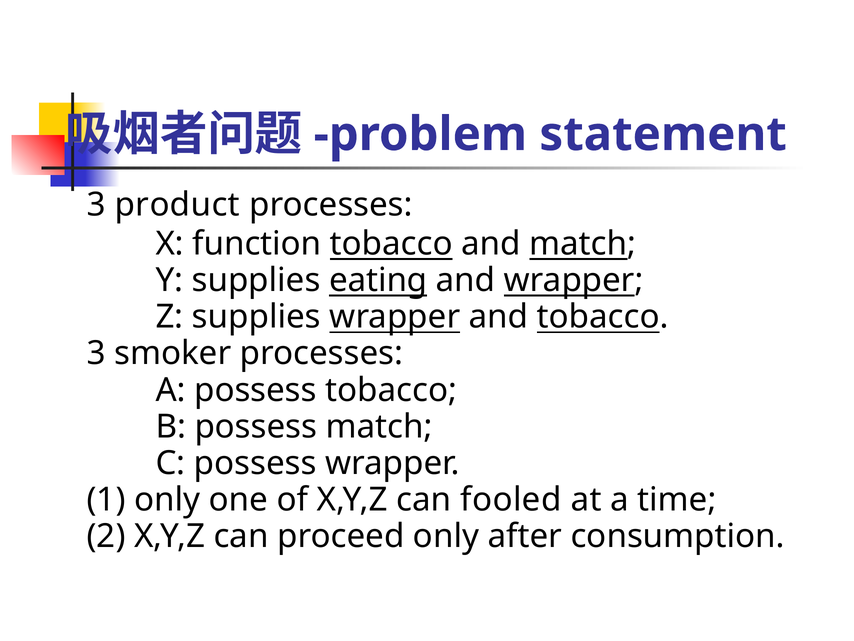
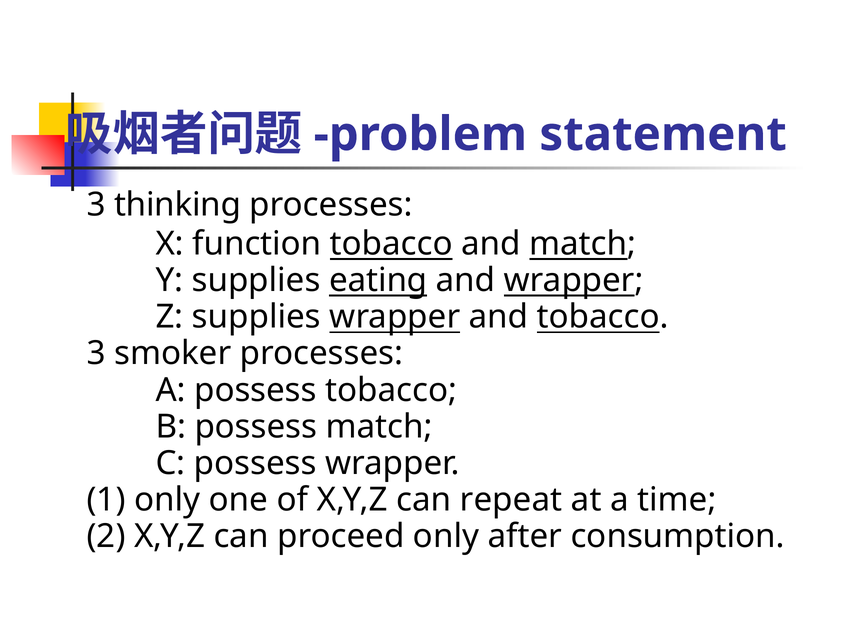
product: product -> thinking (178, 204)
fooled: fooled -> repeat (511, 499)
